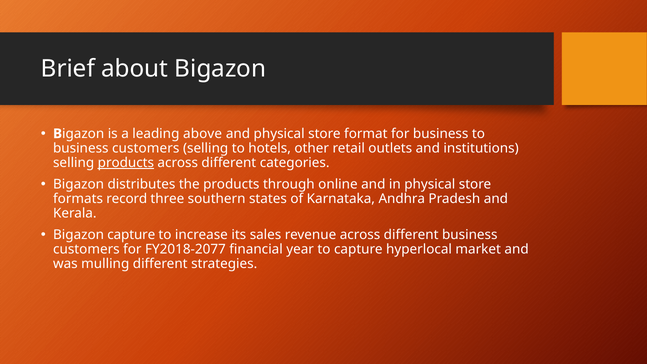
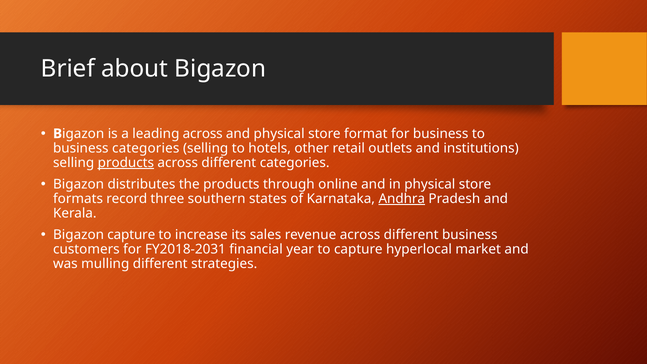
leading above: above -> across (203, 134)
customers: customers -> categories (146, 148)
Andhra underline: none -> present (402, 199)
FY2018-2077: FY2018-2077 -> FY2018-2031 (185, 249)
